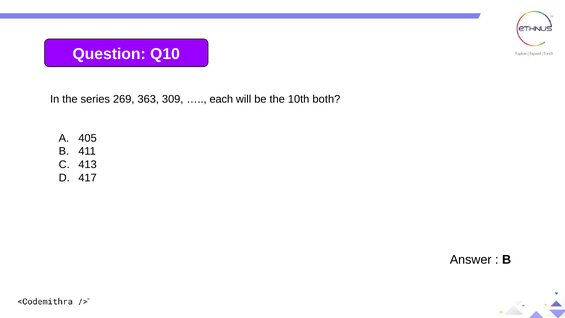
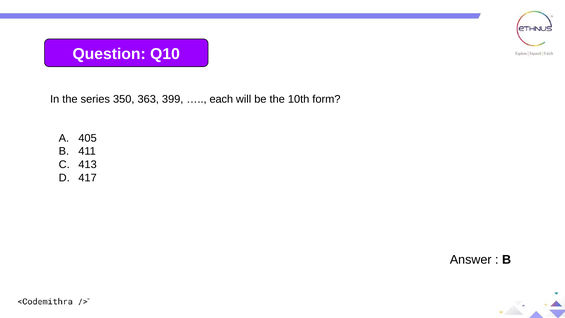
269: 269 -> 350 (124, 99)
309: 309 -> 399 (173, 99)
both: both -> form (326, 99)
